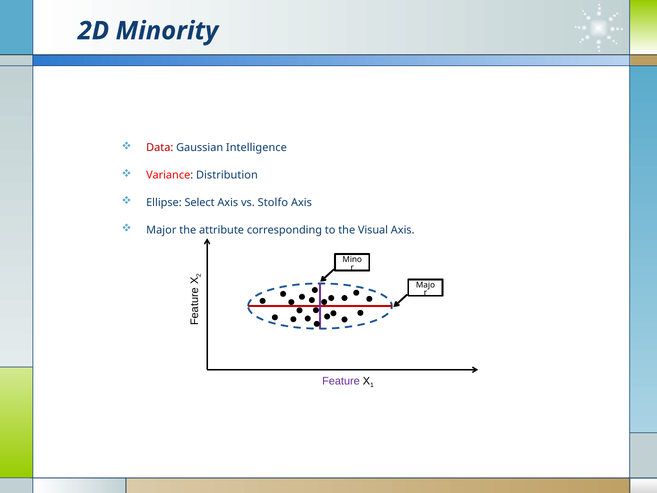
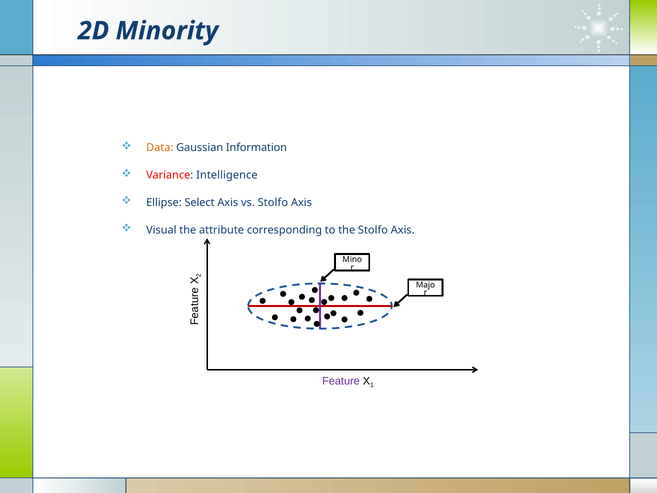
Data colour: red -> orange (160, 148)
Intelligence: Intelligence -> Information (256, 148)
Distribution: Distribution -> Intelligence (227, 175)
Major: Major -> Visual (161, 230)
the Visual: Visual -> Stolfo (373, 230)
